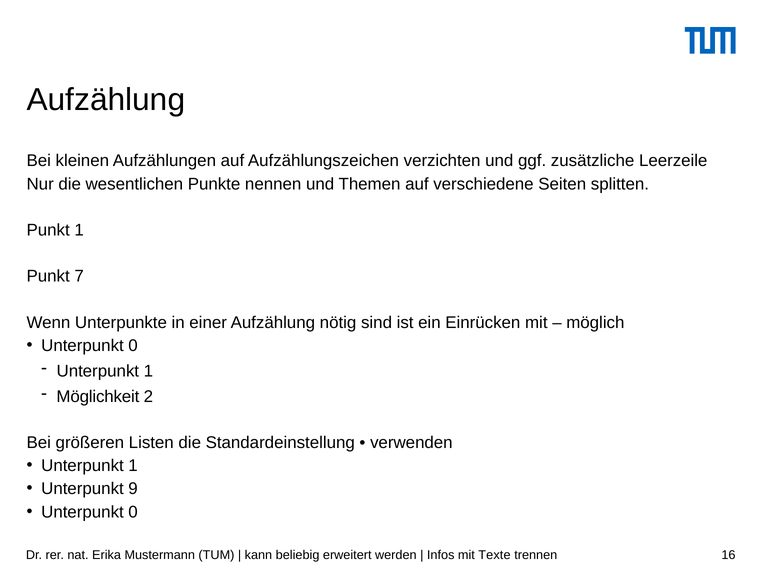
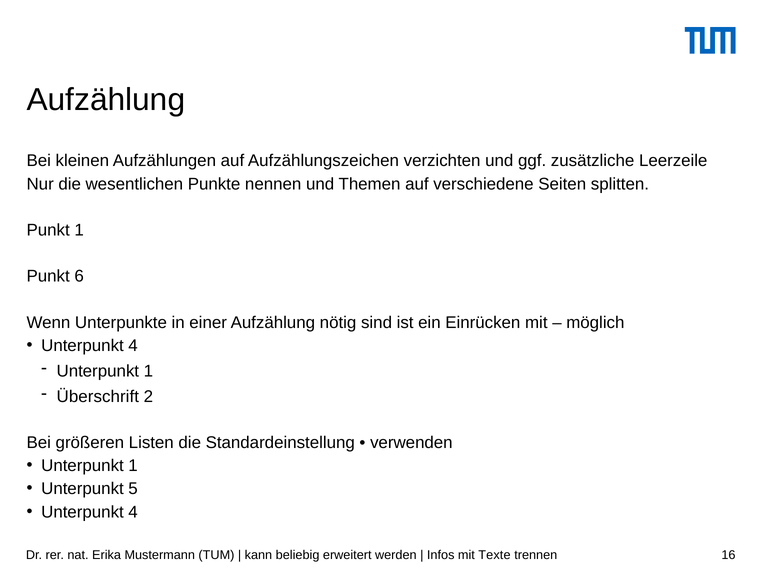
7: 7 -> 6 (79, 277)
0: 0 -> 4 (133, 346)
Möglichkeit: Möglichkeit -> Überschrift (98, 397)
9: 9 -> 5 (133, 489)
0: 0 -> 4 (133, 512)
